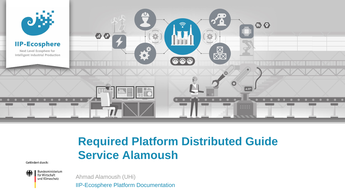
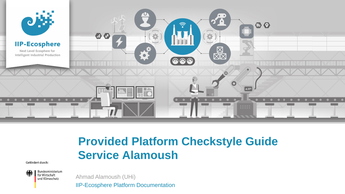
Required: Required -> Provided (103, 142)
Distributed: Distributed -> Checkstyle (212, 142)
